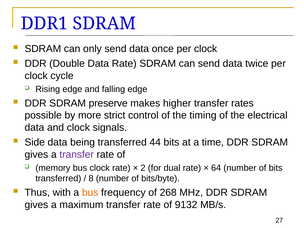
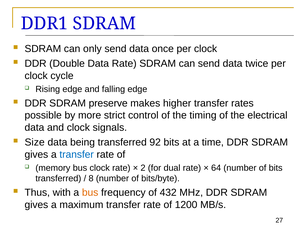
Side: Side -> Size (35, 142)
44: 44 -> 92 (155, 142)
transfer colour: purple -> blue (77, 154)
268: 268 -> 432 (168, 193)
9132: 9132 -> 1200 (186, 205)
